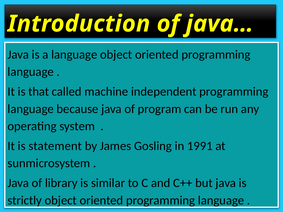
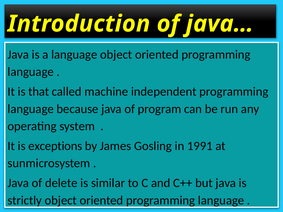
statement: statement -> exceptions (55, 146)
library: library -> delete (61, 183)
